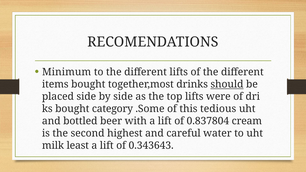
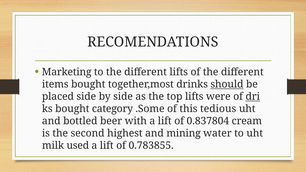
Minimum: Minimum -> Marketing (67, 72)
dri underline: none -> present (253, 97)
careful: careful -> mining (184, 133)
least: least -> used (78, 146)
0.343643: 0.343643 -> 0.783855 (151, 146)
